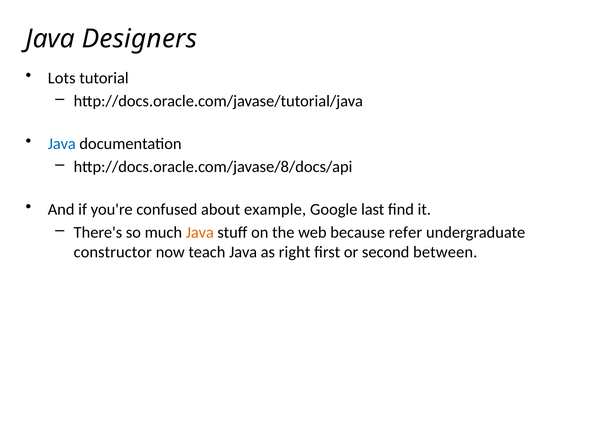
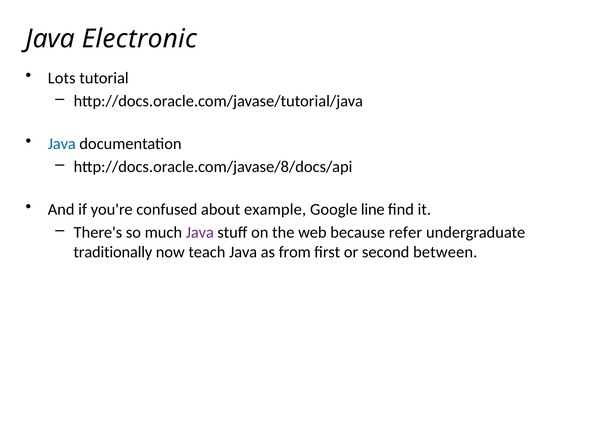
Designers: Designers -> Electronic (139, 39)
last: last -> line (373, 210)
Java colour: orange -> purple (200, 233)
constructor: constructor -> traditionally (113, 252)
right: right -> from (295, 252)
